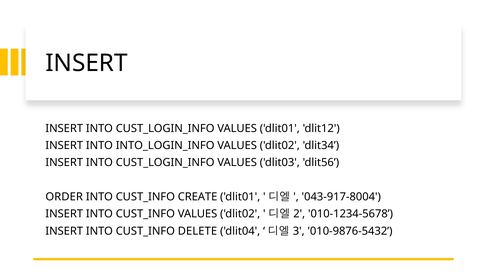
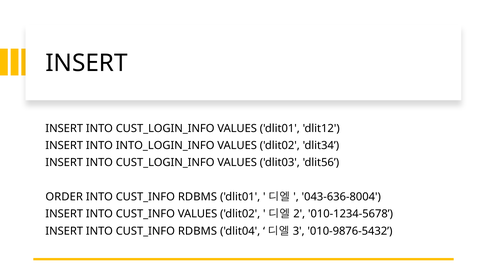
CREATE: CREATE -> RDBMS (197, 197)
043-917-8004: 043-917-8004 -> 043-636-8004 (341, 197)
INSERT INTO CUST_INFO DELETE: DELETE -> RDBMS (197, 231)
